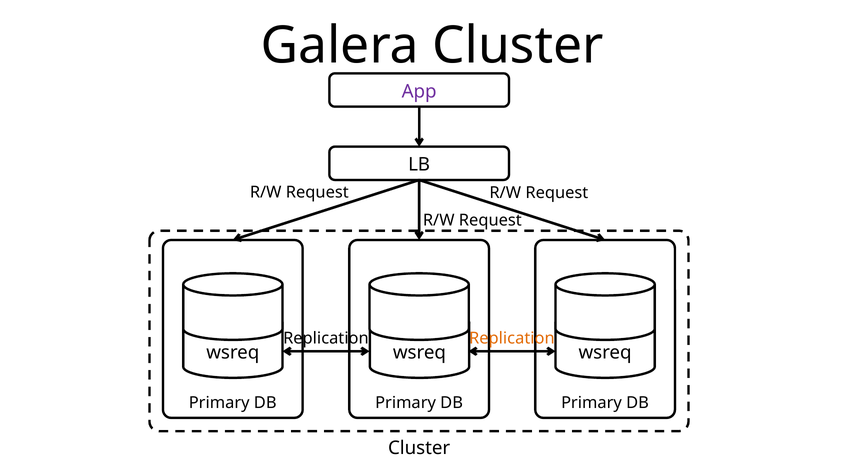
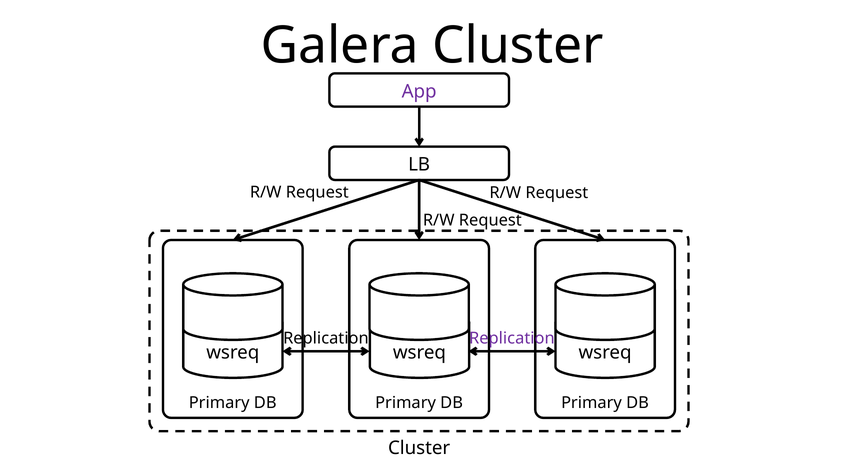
Replication colour: orange -> purple (512, 338)
